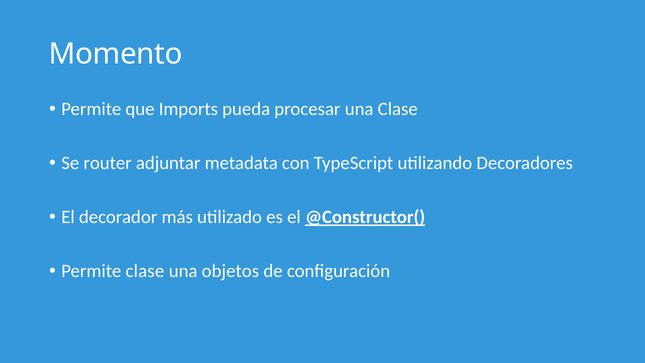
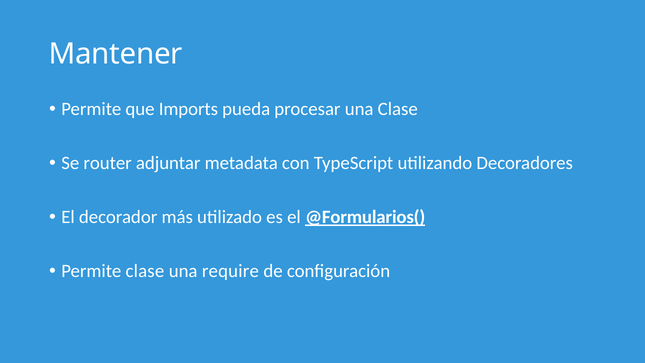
Momento: Momento -> Mantener (116, 54)
@Constructor(: @Constructor( -> @Formularios( (365, 217)
objetos: objetos -> require (230, 271)
